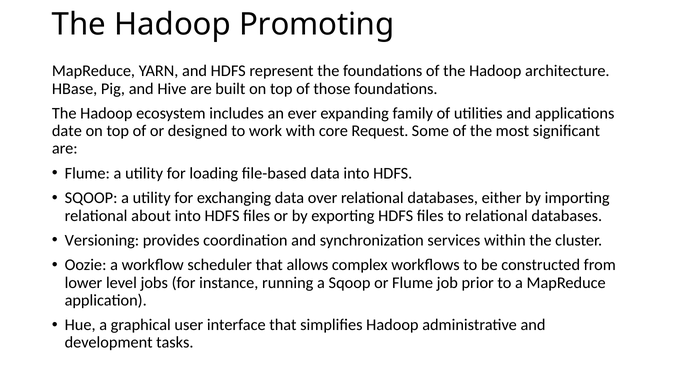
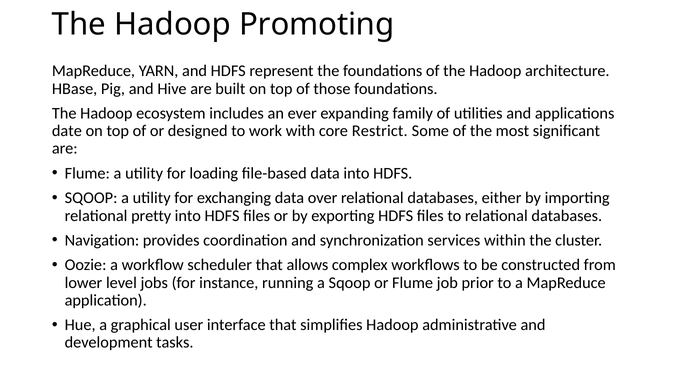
Request: Request -> Restrict (380, 131)
about: about -> pretty (151, 216)
Versioning: Versioning -> Navigation (102, 240)
